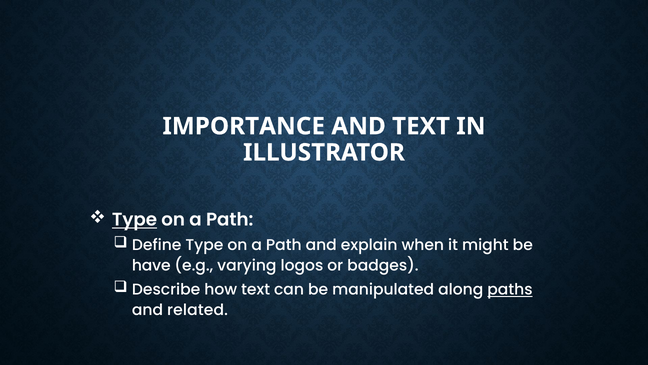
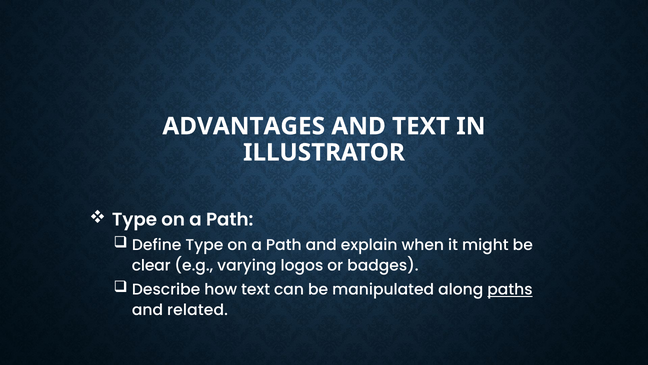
IMPORTANCE: IMPORTANCE -> ADVANTAGES (244, 126)
Type underline: present -> none (135, 220)
have: have -> clear (151, 265)
